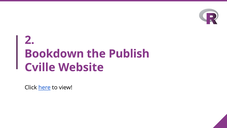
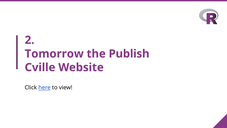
Bookdown: Bookdown -> Tomorrow (54, 54)
